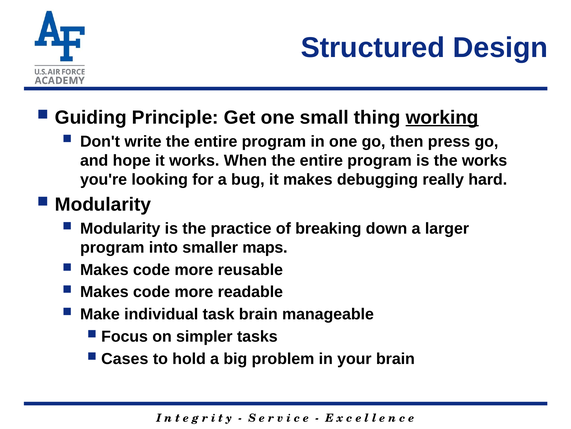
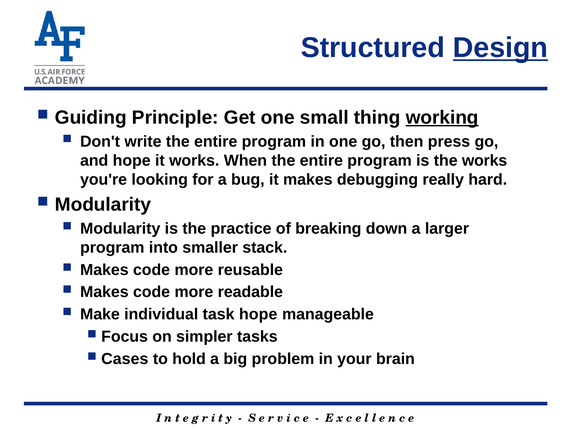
Design underline: none -> present (500, 48)
maps: maps -> stack (265, 247)
task brain: brain -> hope (258, 314)
